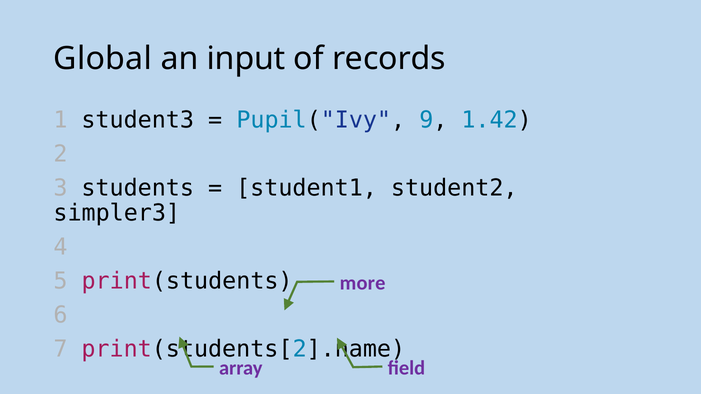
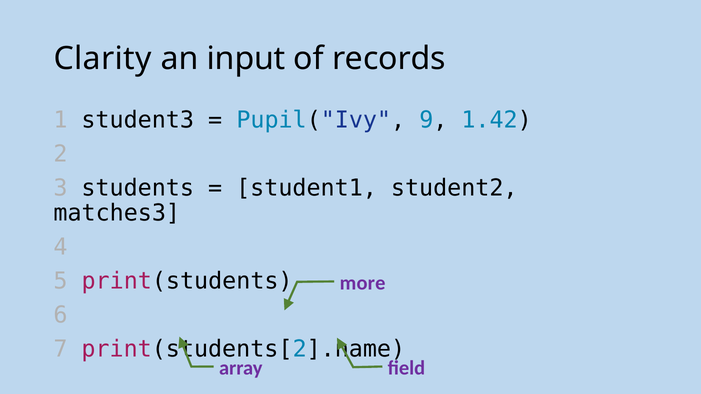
Global: Global -> Clarity (103, 59)
simpler3: simpler3 -> matches3 (117, 213)
